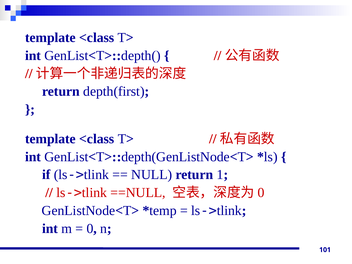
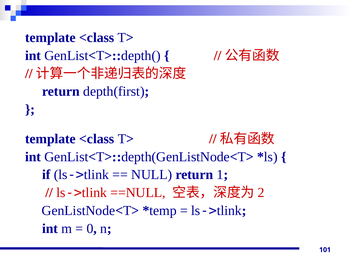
0: 0 -> 2 (261, 193)
